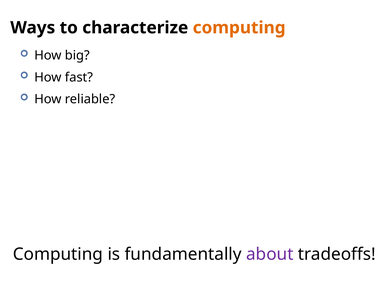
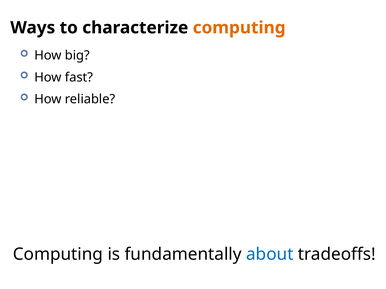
about colour: purple -> blue (270, 255)
